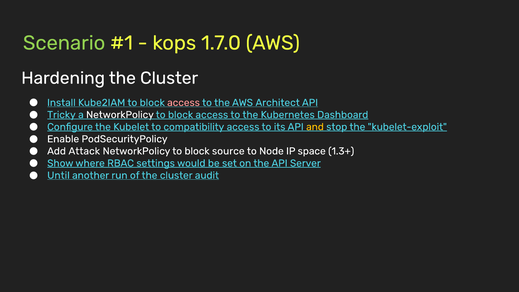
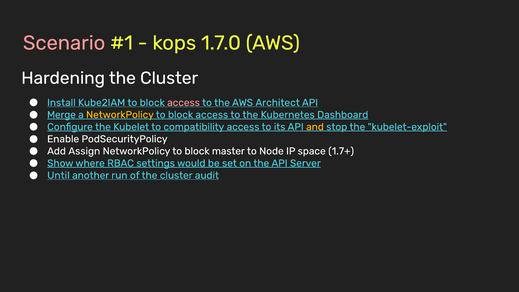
Scenario colour: light green -> pink (64, 43)
Tricky: Tricky -> Merge (61, 115)
NetworkPolicy colour: white -> yellow (120, 115)
Attack: Attack -> Assign (84, 151)
source: source -> master (228, 151)
1.3+: 1.3+ -> 1.7+ (341, 151)
